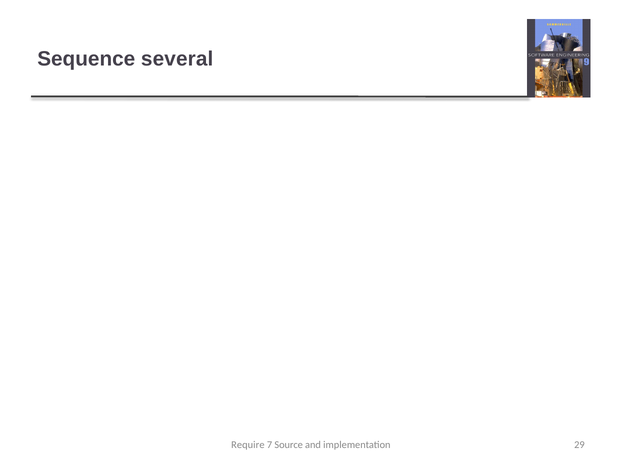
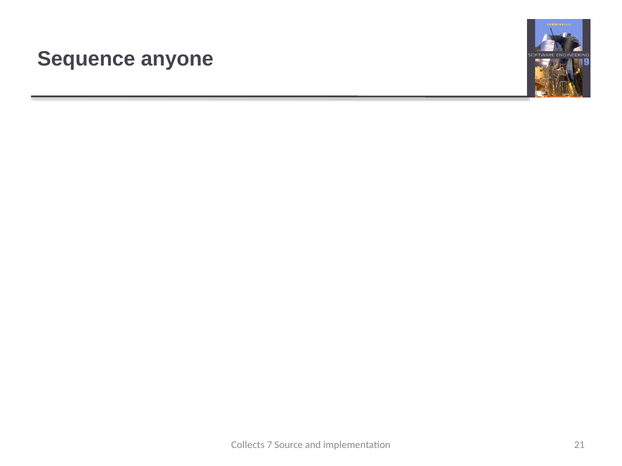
several: several -> anyone (177, 59)
Require: Require -> Collects (248, 445)
29: 29 -> 21 (579, 445)
